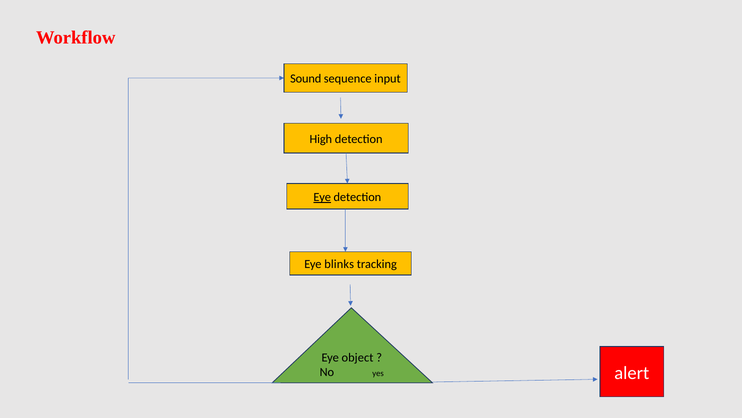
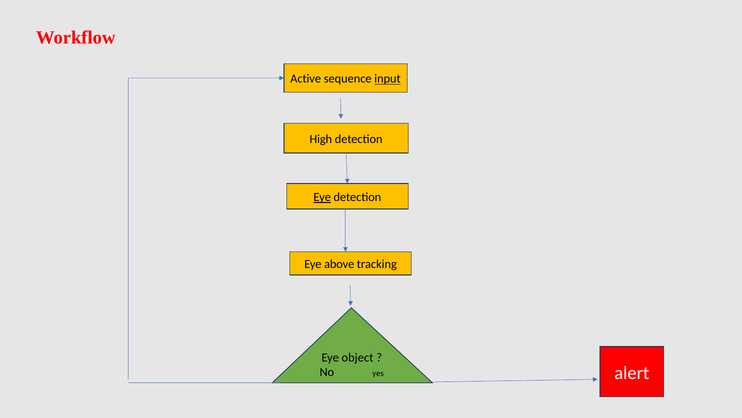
Sound: Sound -> Active (306, 79)
input underline: none -> present (388, 79)
blinks: blinks -> above (339, 264)
